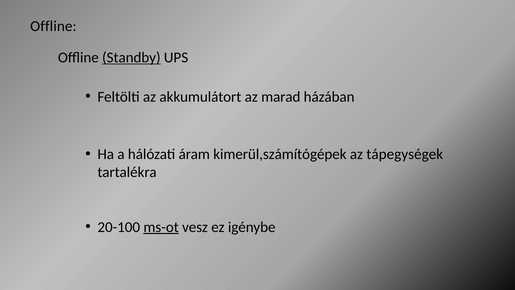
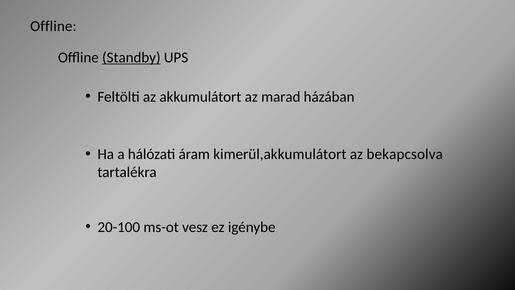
kimerül,számítógépek: kimerül,számítógépek -> kimerül,akkumulátort (280, 154)
tápegységek: tápegységek -> bekapcsolva (405, 154)
ms-ot underline: present -> none (161, 227)
